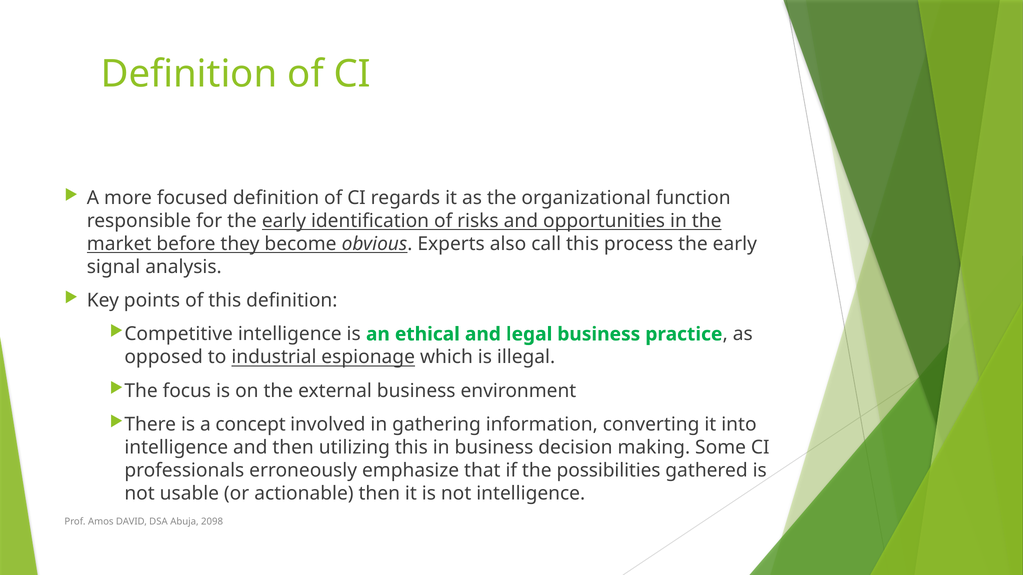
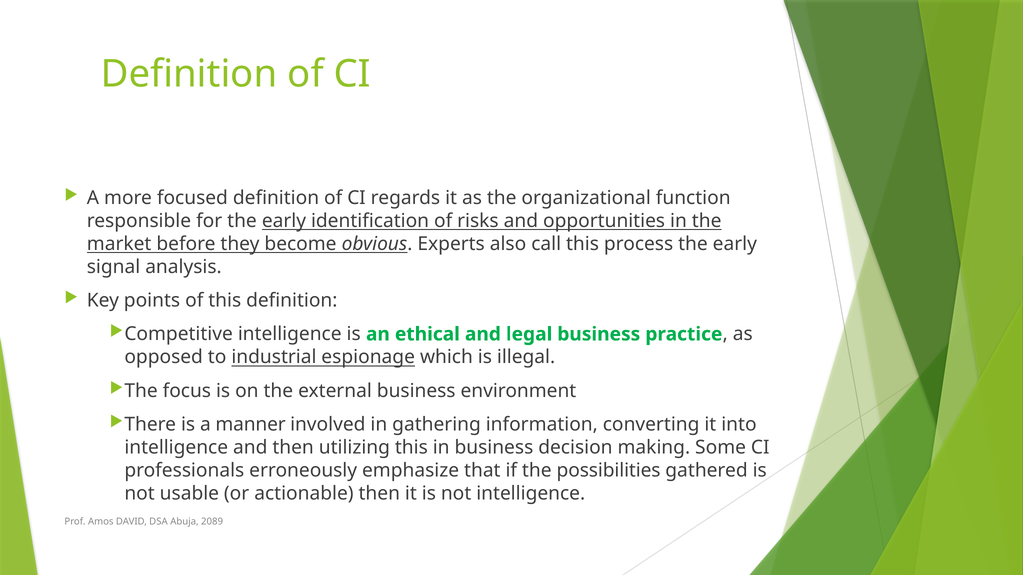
concept: concept -> manner (251, 425)
2098: 2098 -> 2089 (212, 522)
